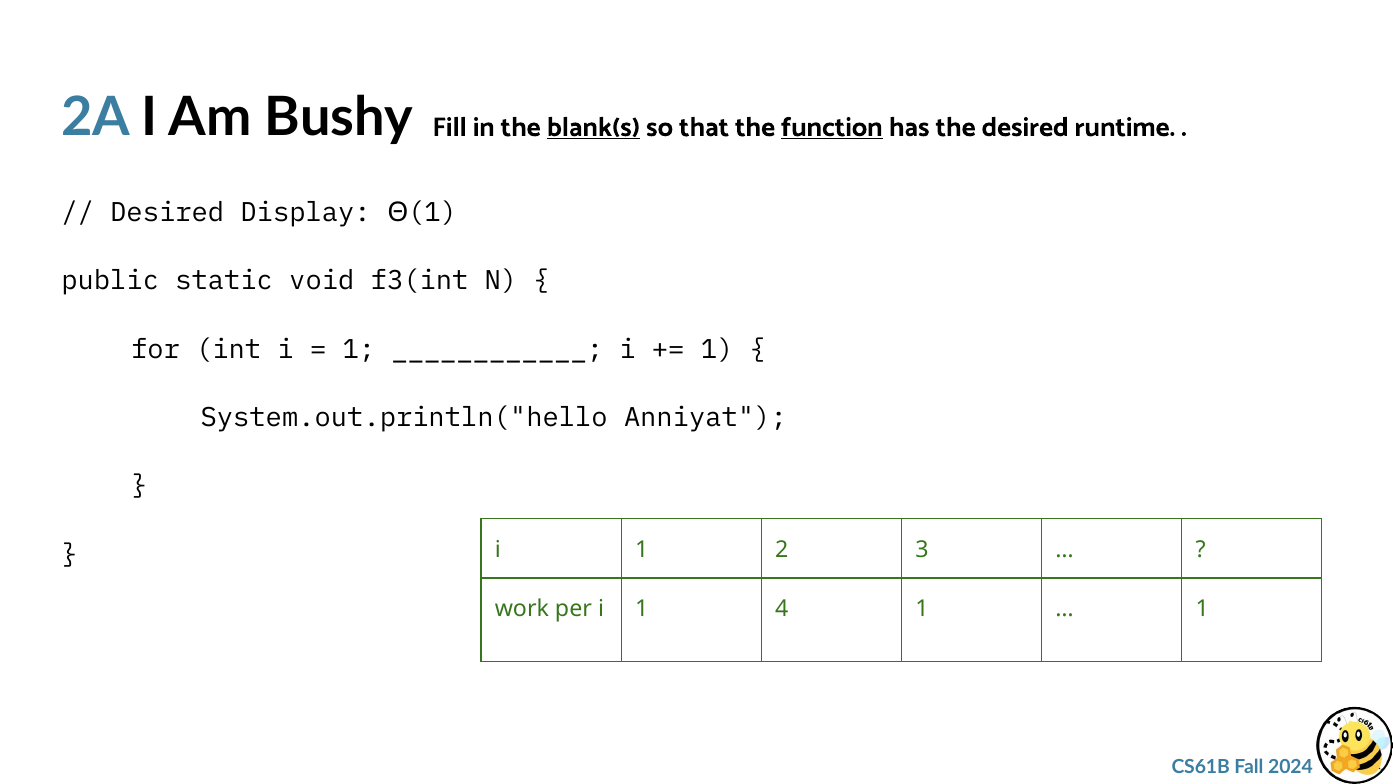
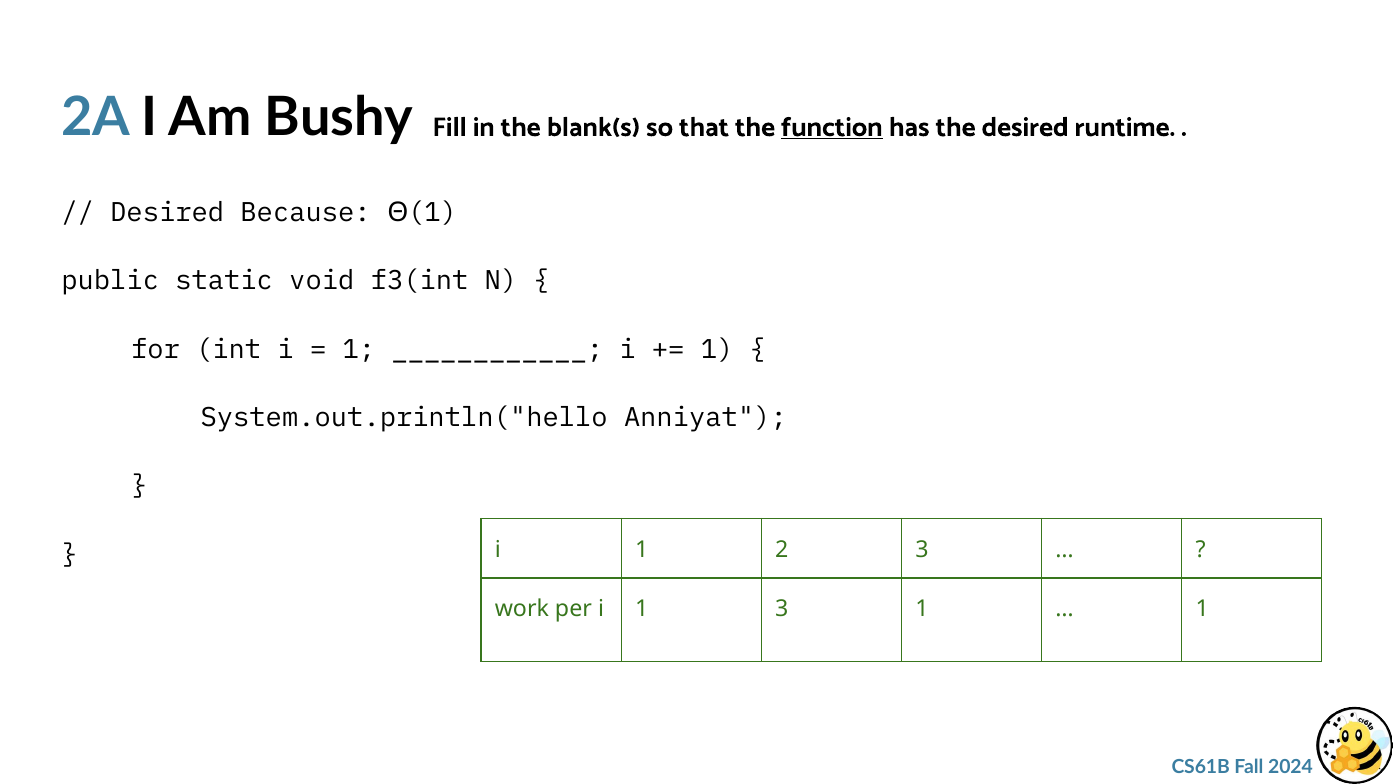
blank(s underline: present -> none (593, 127)
Display: Display -> Because (306, 212)
1 4: 4 -> 3 (782, 609)
